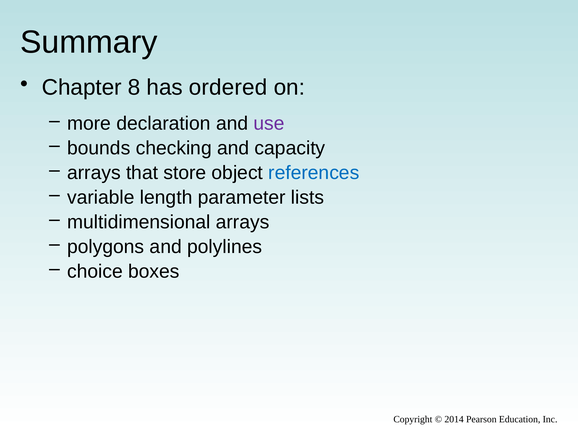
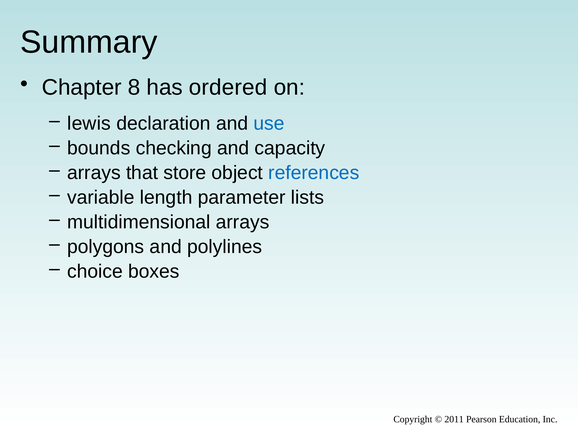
more: more -> lewis (89, 123)
use colour: purple -> blue (269, 123)
2014: 2014 -> 2011 (454, 419)
